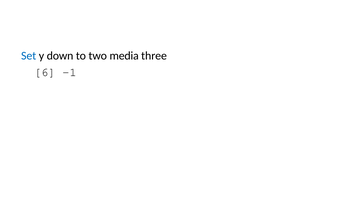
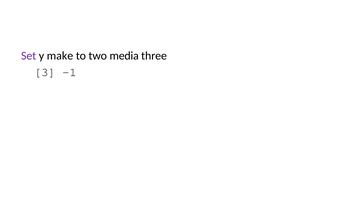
Set colour: blue -> purple (29, 56)
down: down -> make (60, 56)
6: 6 -> 3 (45, 72)
